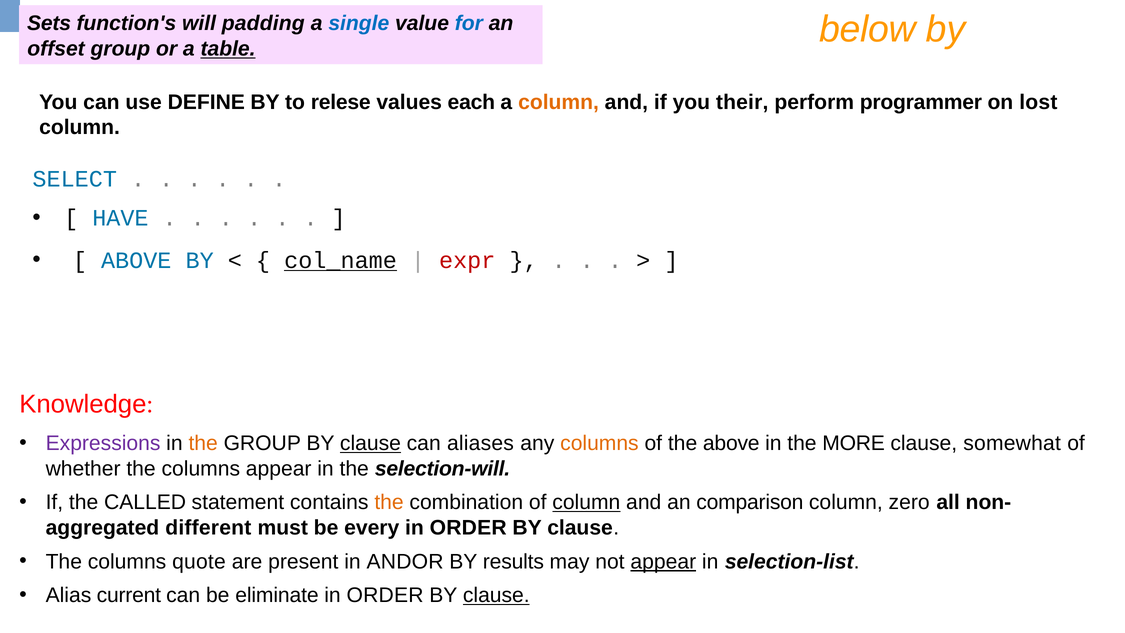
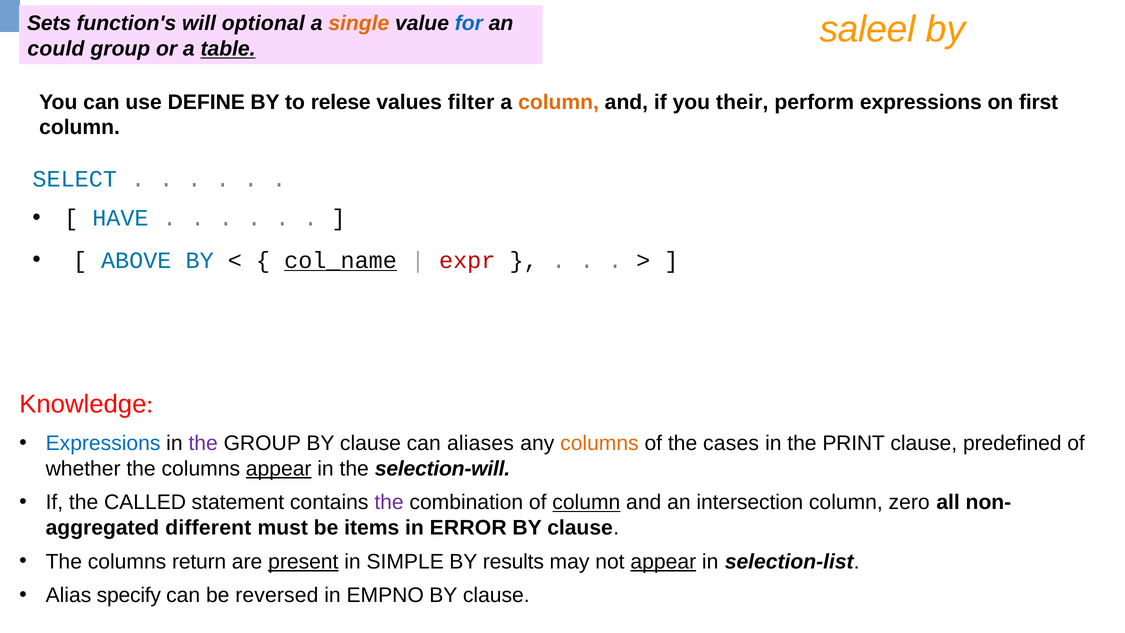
below: below -> saleel (868, 29)
padding: padding -> optional (263, 24)
single colour: blue -> orange (359, 24)
offset: offset -> could (56, 49)
each: each -> filter (471, 102)
perform programmer: programmer -> expressions (921, 102)
lost: lost -> first (1039, 102)
Expressions colour: purple -> blue (103, 443)
the colour: orange -> purple (203, 443)
clause underline: present -> none (370, 443)
the above: above -> cases (731, 443)
MORE: MORE -> PRINT (854, 443)
somewhat: somewhat -> predefined (1012, 443)
appear underline: none -> present (279, 469)
the colour: orange -> purple (389, 502)
comparison: comparison -> intersection (750, 502)
every: every -> items (372, 528)
ORDER: ORDER -> ERROR (468, 528)
quote: quote -> return (199, 561)
present underline: none -> present (303, 561)
ANDOR: ANDOR -> SIMPLE (405, 561)
current: current -> specify (129, 595)
eliminate: eliminate -> reversed (277, 595)
ORDER: ORDER -> EMPNO (385, 595)
clause underline: present -> none (496, 595)
